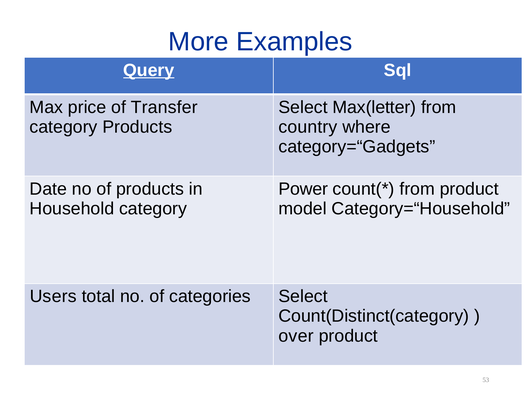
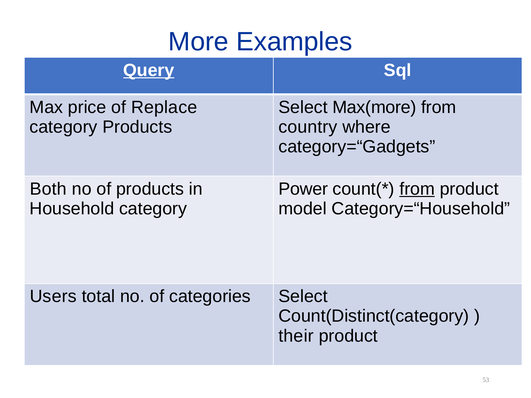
Transfer: Transfer -> Replace (164, 107)
Max(letter: Max(letter -> Max(more (374, 107)
Date: Date -> Both (48, 189)
from underline: none -> present (417, 189)
over: over -> their (296, 336)
